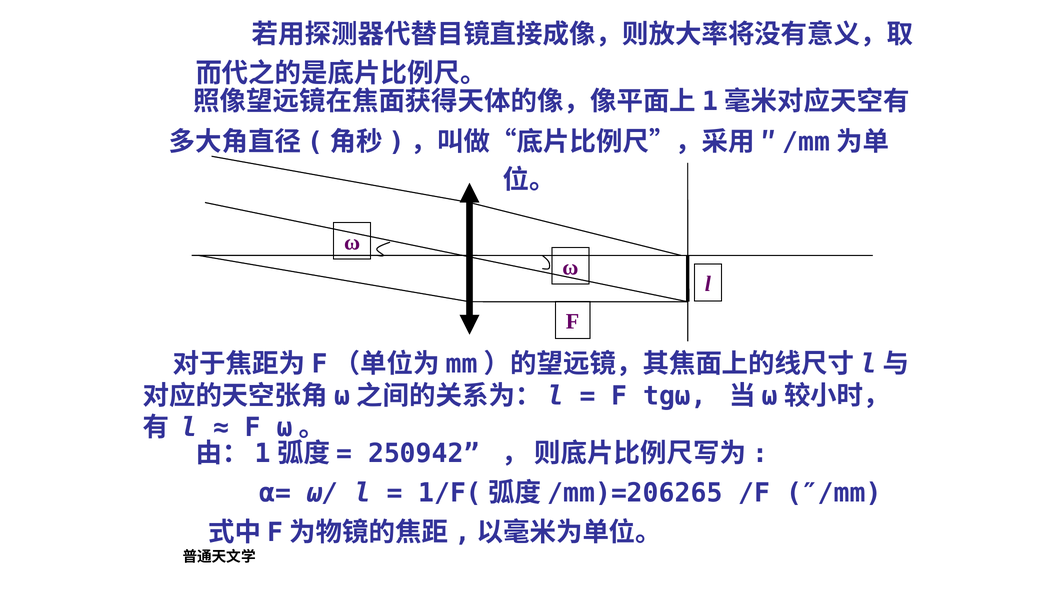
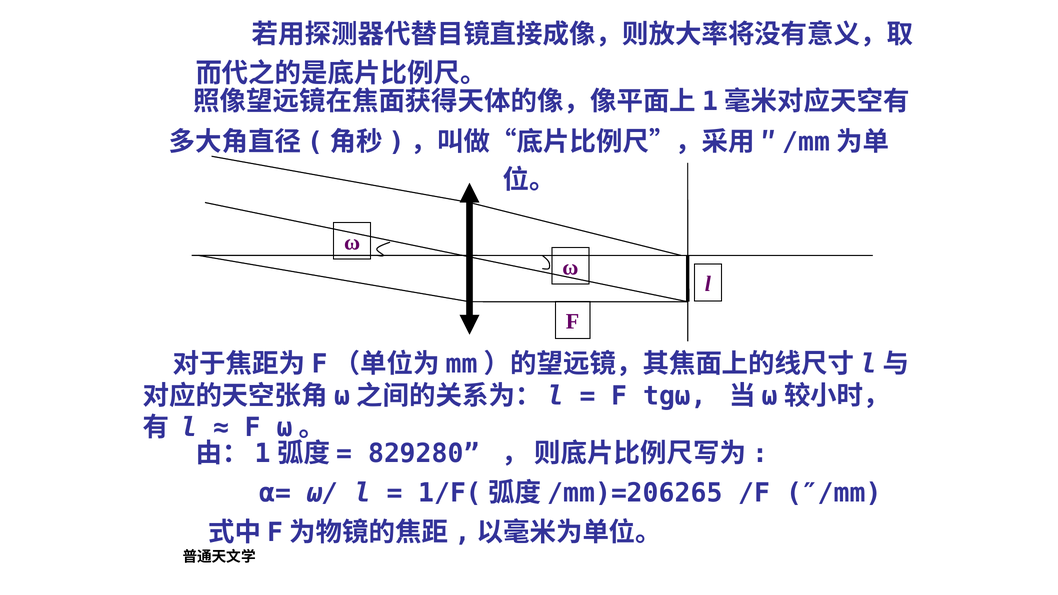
250942: 250942 -> 829280 (424, 454)
